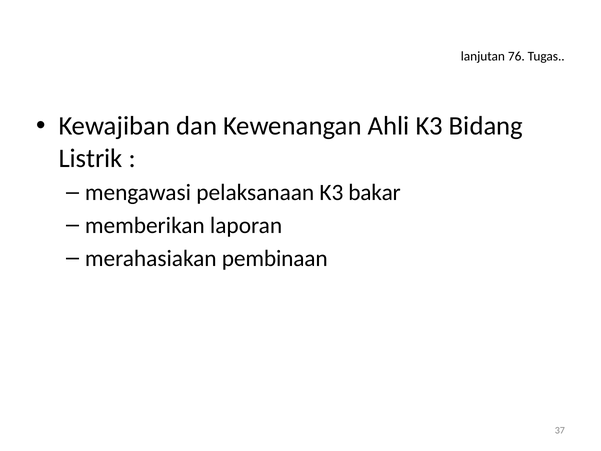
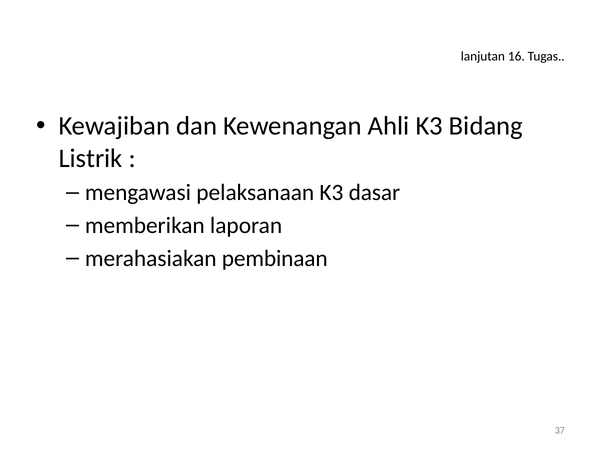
76: 76 -> 16 (516, 57)
bakar: bakar -> dasar (374, 193)
